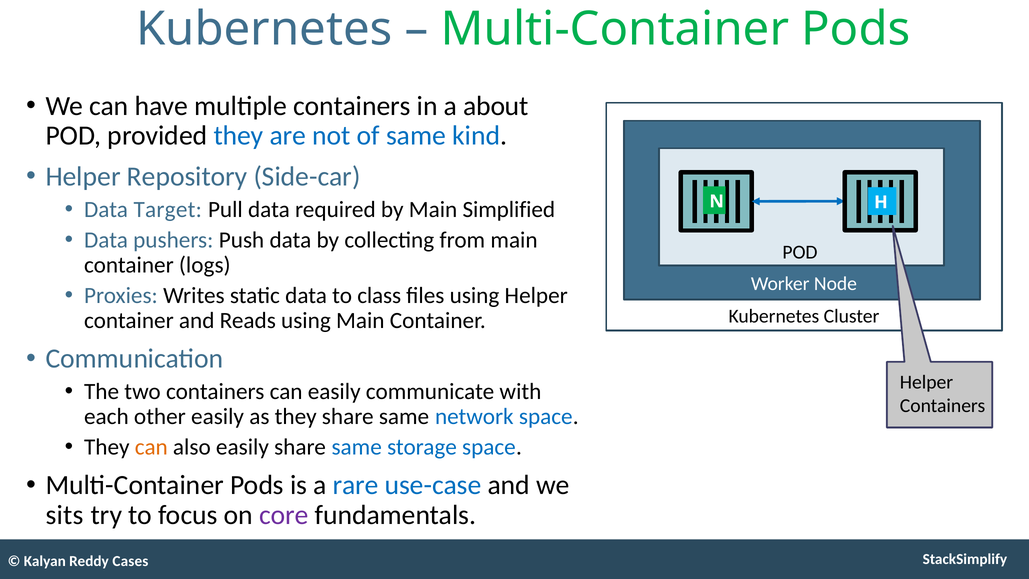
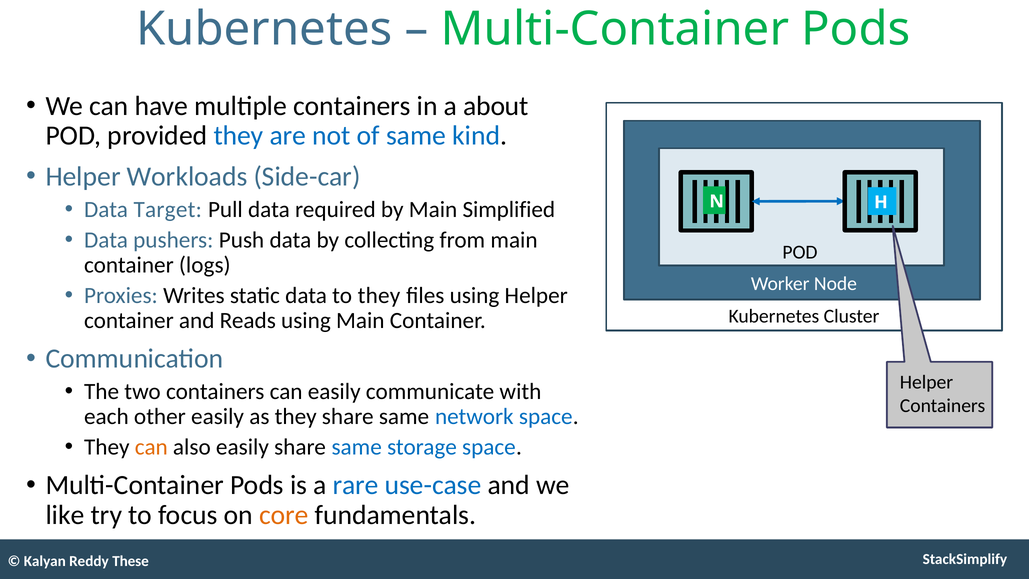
Repository: Repository -> Workloads (187, 176)
to class: class -> they (379, 295)
sits: sits -> like (65, 515)
core colour: purple -> orange (284, 515)
Cases: Cases -> These (131, 561)
